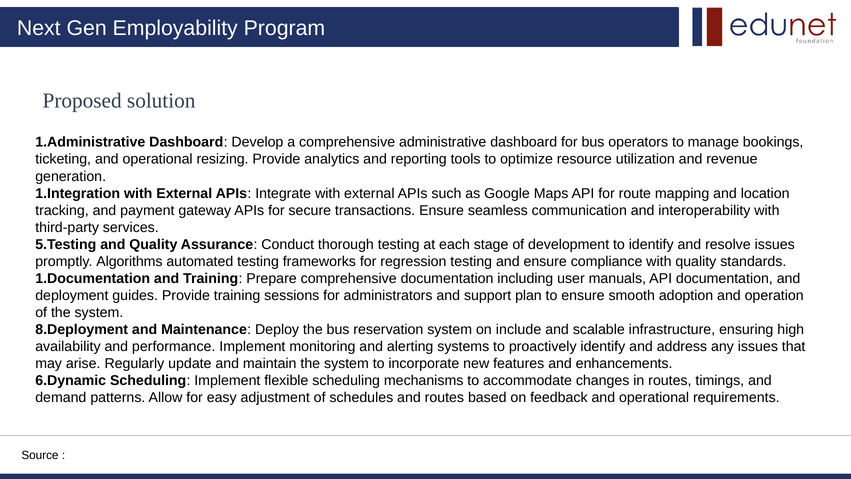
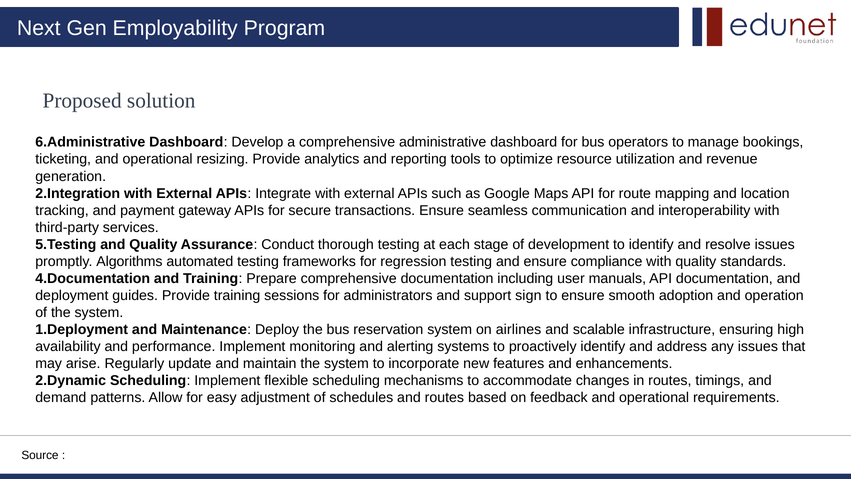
1.Administrative: 1.Administrative -> 6.Administrative (90, 142)
1.Integration: 1.Integration -> 2.Integration (78, 193)
1.Documentation: 1.Documentation -> 4.Documentation (93, 278)
plan: plan -> sign (528, 295)
8.Deployment: 8.Deployment -> 1.Deployment (82, 329)
include: include -> airlines (519, 329)
6.Dynamic: 6.Dynamic -> 2.Dynamic (71, 380)
